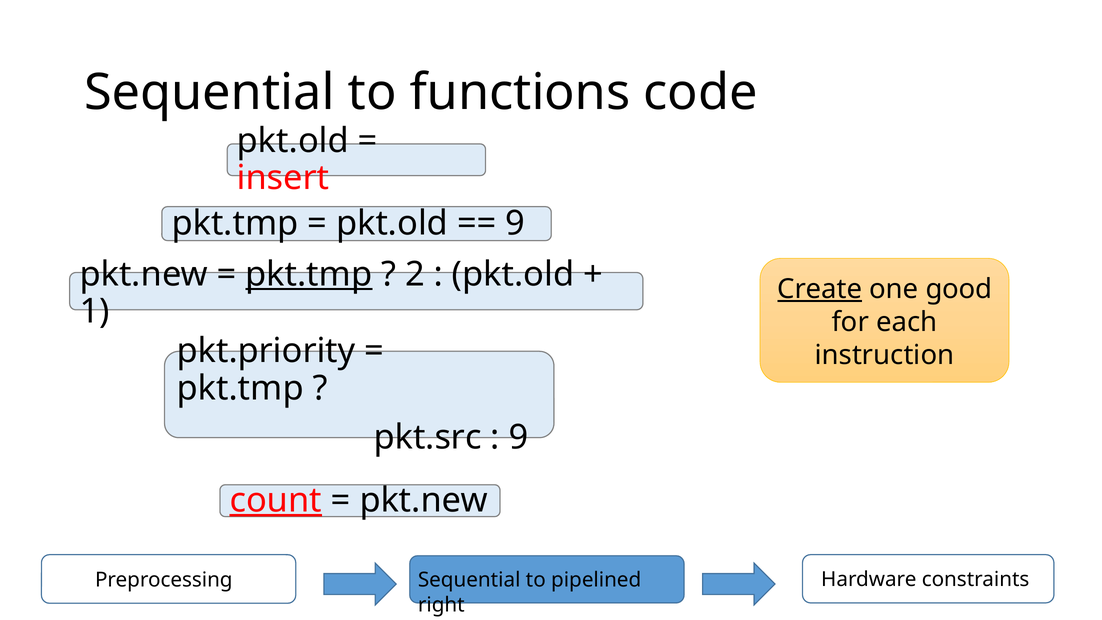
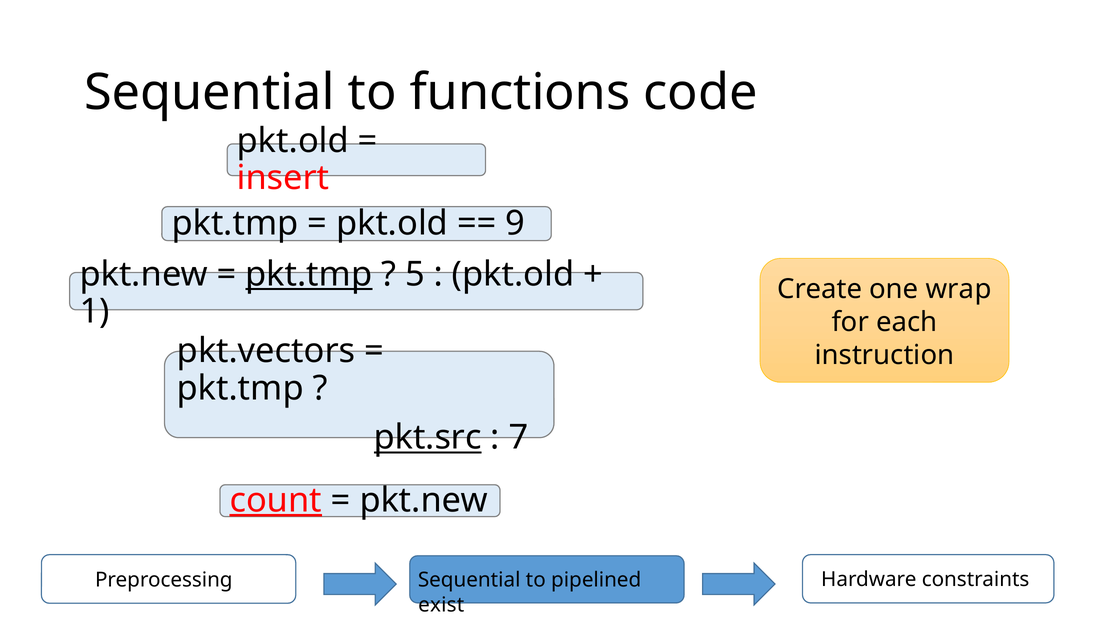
2: 2 -> 5 (415, 274)
Create underline: present -> none (820, 289)
good: good -> wrap (959, 289)
pkt.priority: pkt.priority -> pkt.vectors (266, 351)
pkt.src underline: none -> present (428, 437)
9: 9 -> 7 (518, 437)
right: right -> exist (441, 605)
